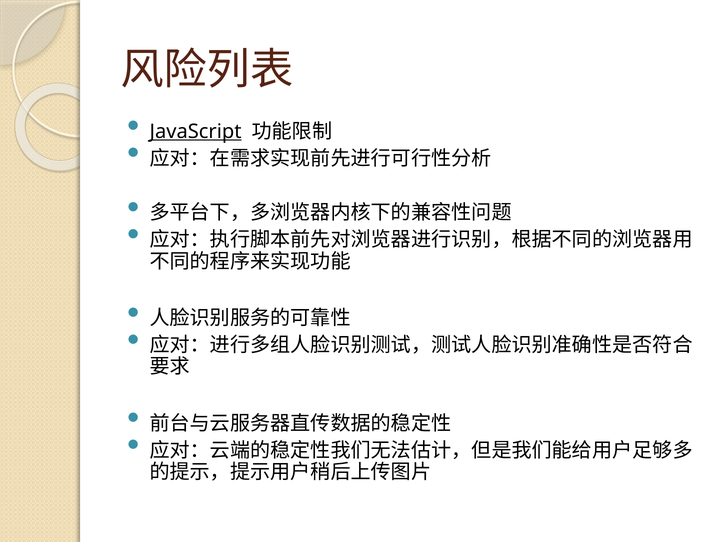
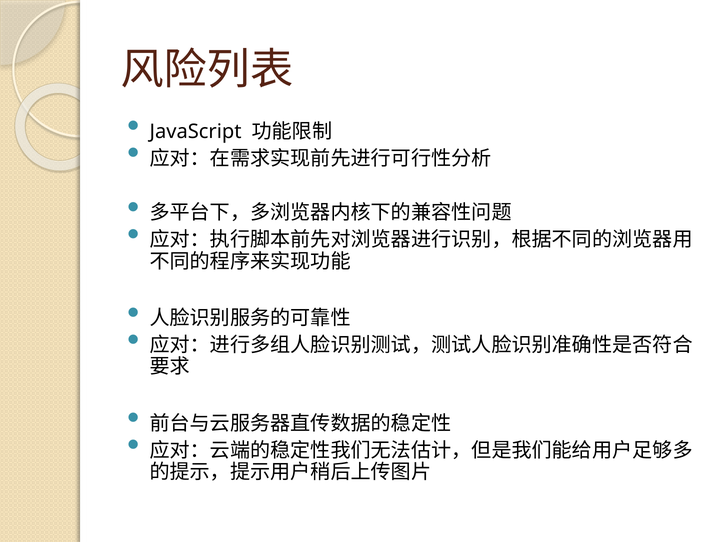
JavaScript underline: present -> none (196, 132)
